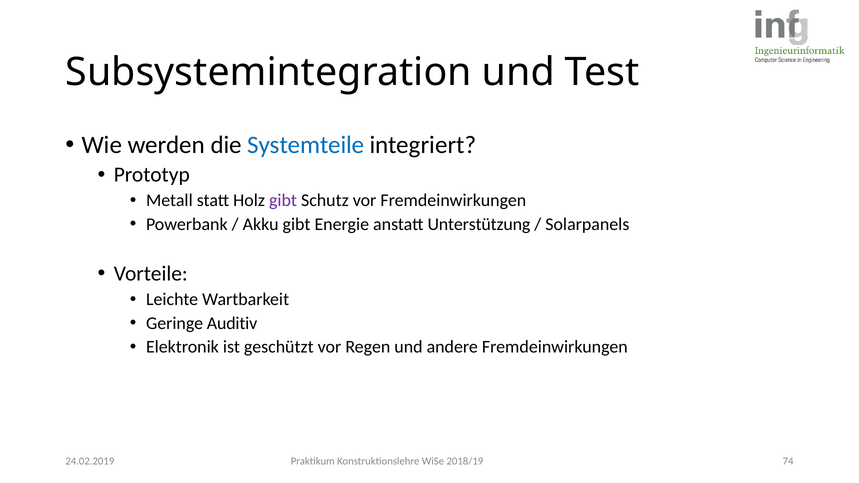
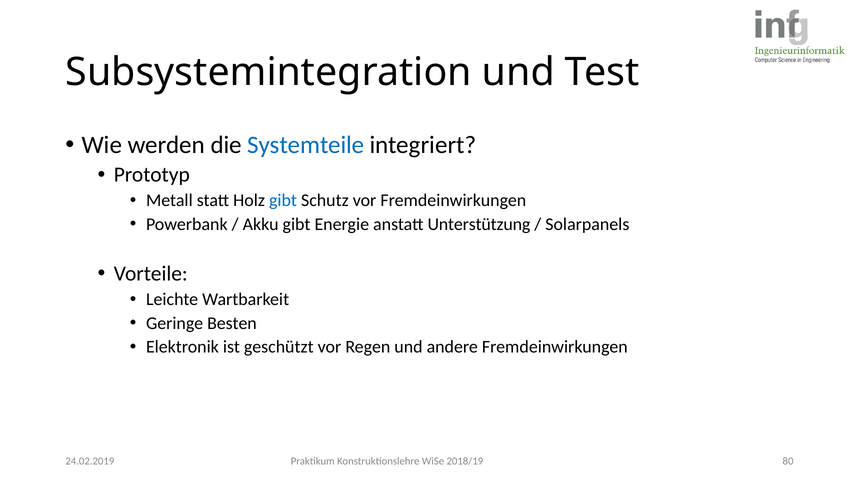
gibt colour: purple -> blue (283, 201)
Auditiv: Auditiv -> Besten (232, 323)
74: 74 -> 80 (788, 461)
